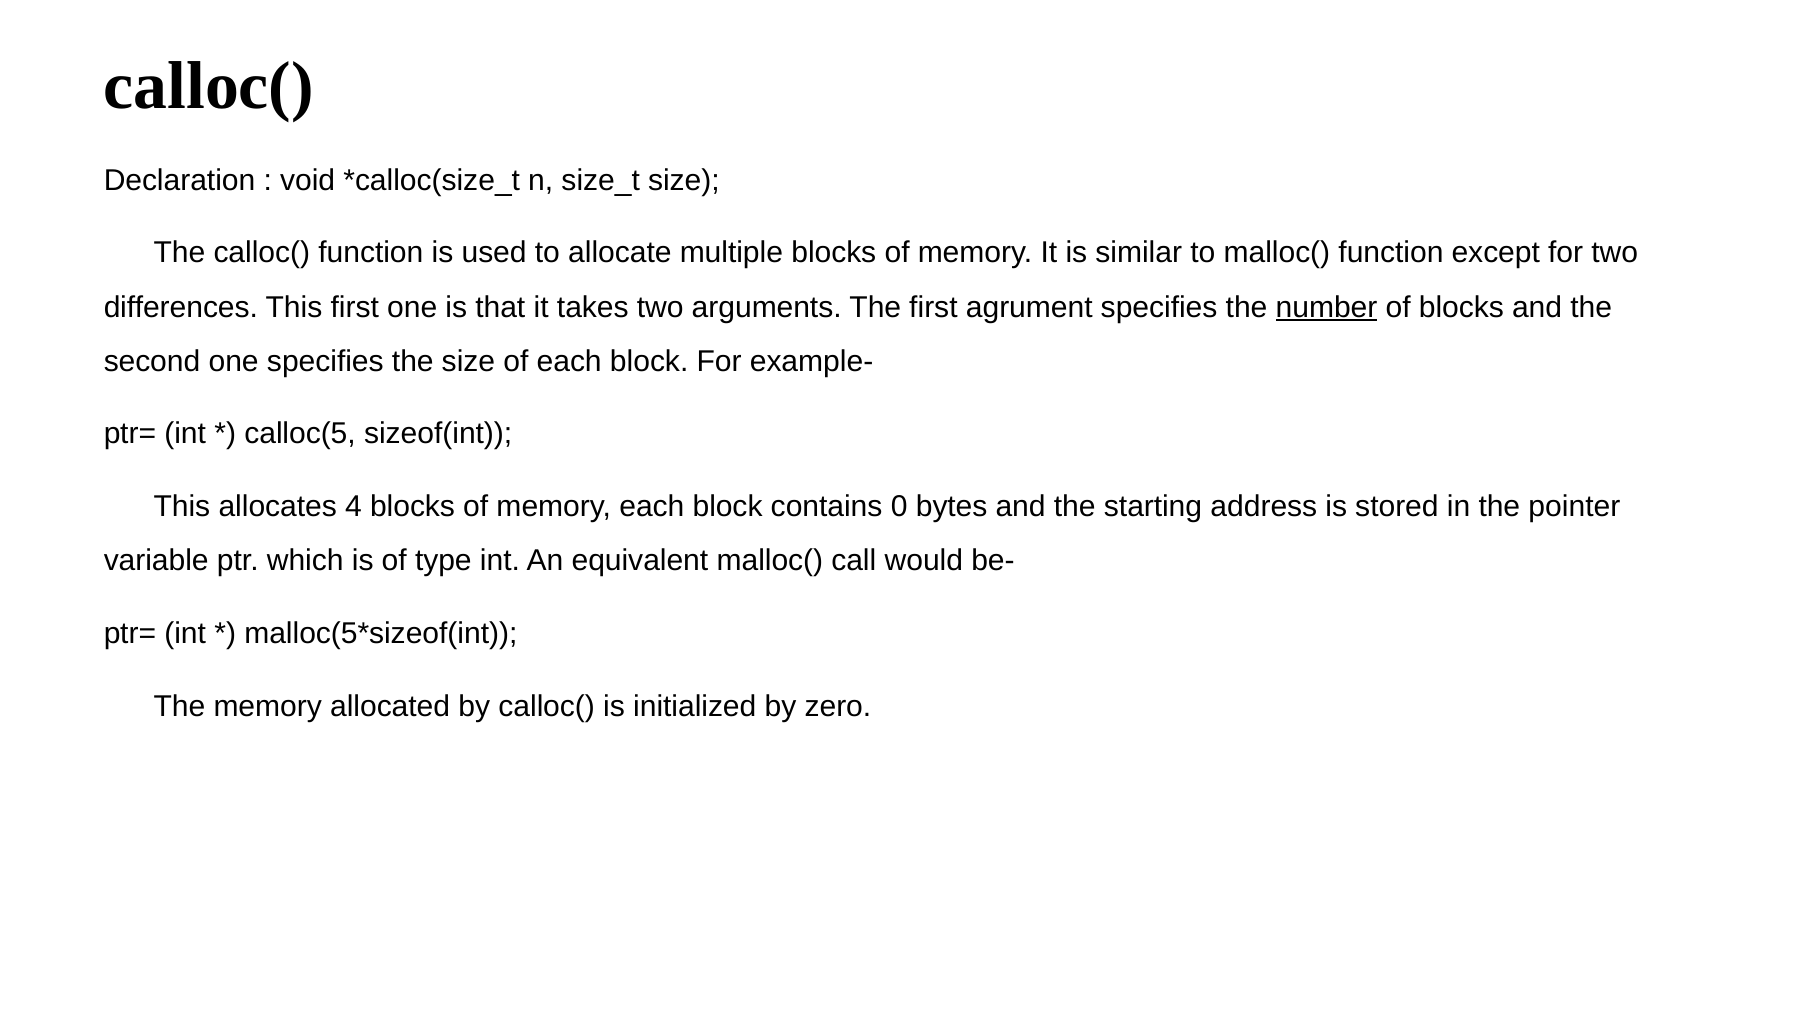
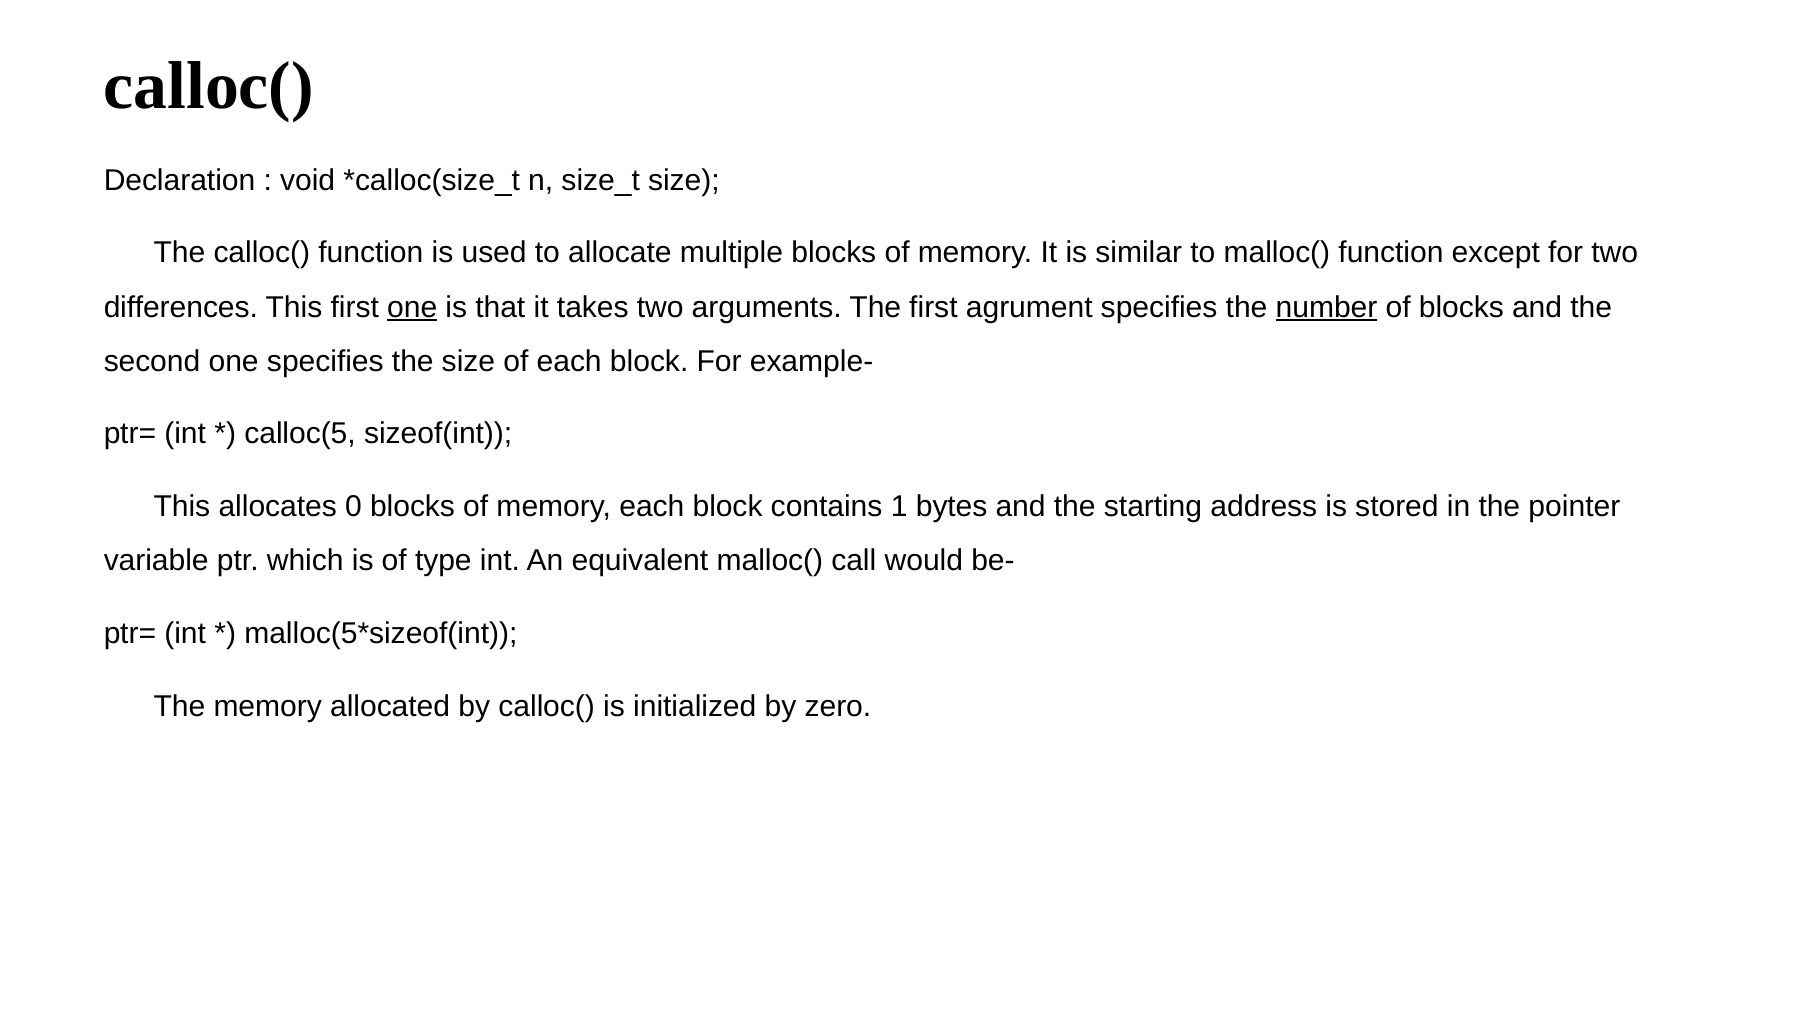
one underline: none -> present (412, 307)
4: 4 -> 0 (354, 507)
0: 0 -> 1 (899, 507)
